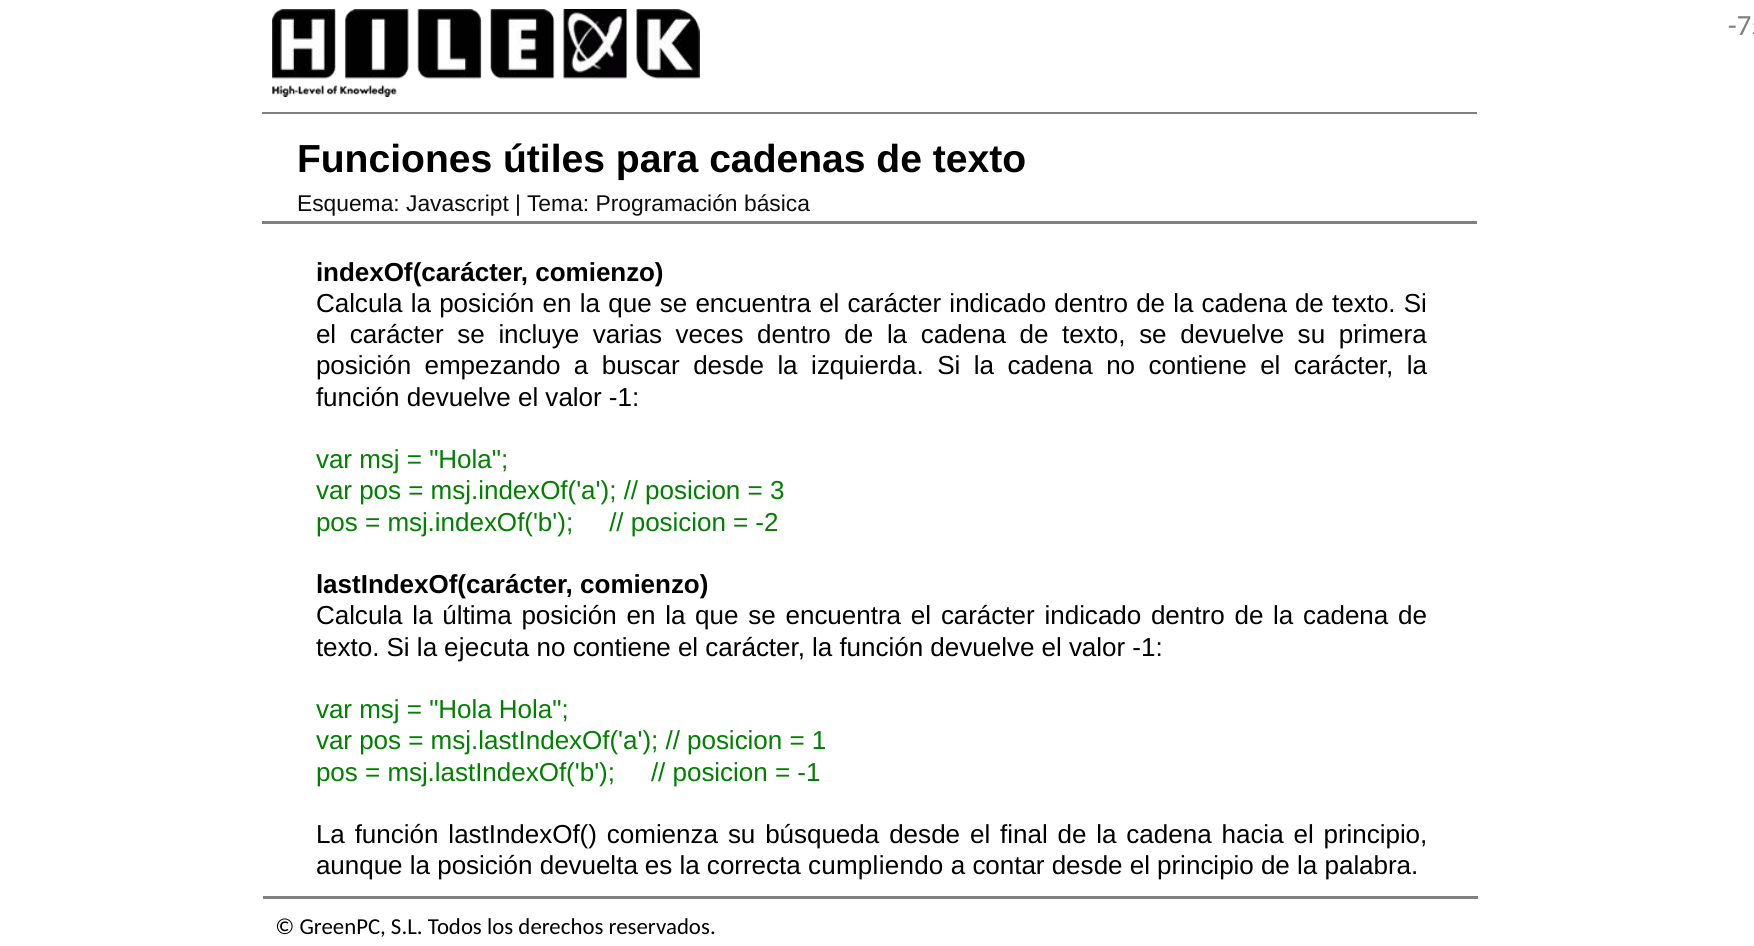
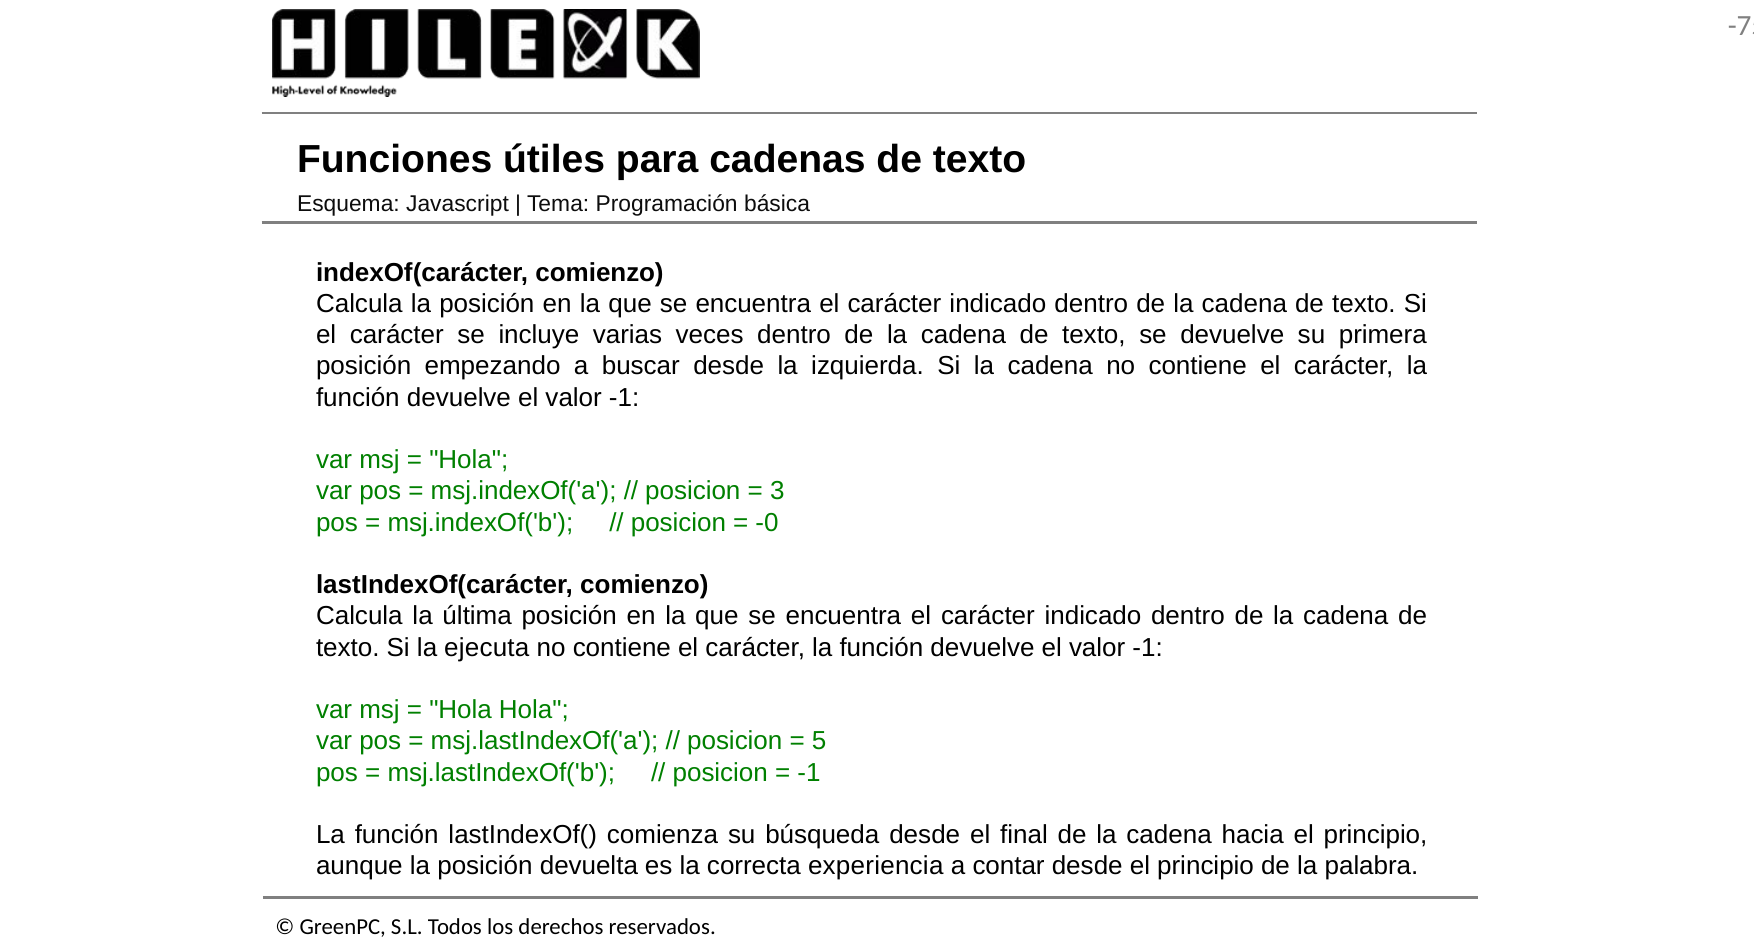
-2: -2 -> -0 (767, 523)
1: 1 -> 5 (819, 741)
cumpliendo: cumpliendo -> experiencia (876, 866)
